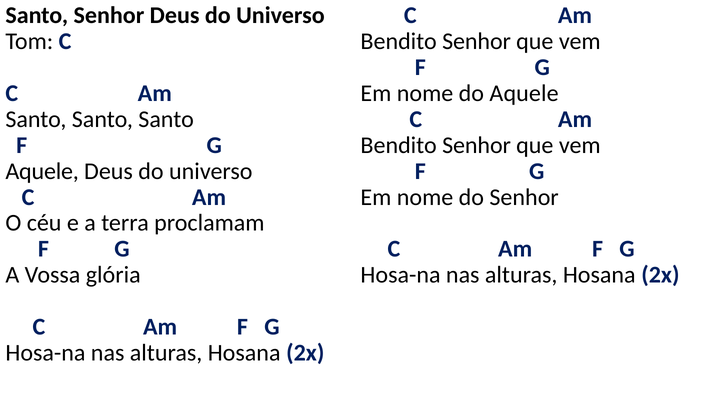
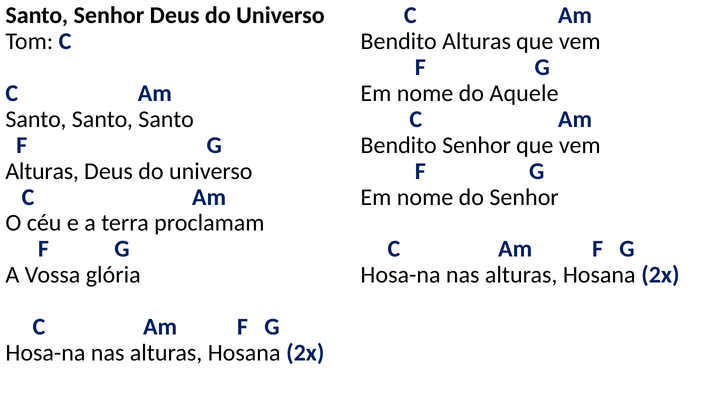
Senhor: Senhor -> Alturas (477, 42)
Aquele: Aquele -> Alturas (42, 171)
